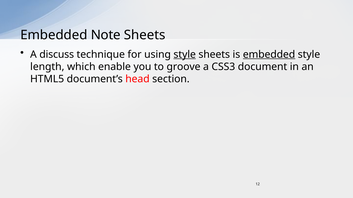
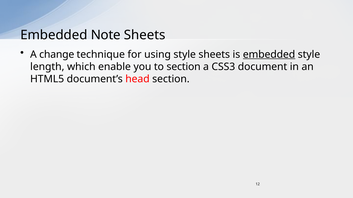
discuss: discuss -> change (57, 55)
style underline: present -> none (185, 55)
to groove: groove -> section (184, 67)
